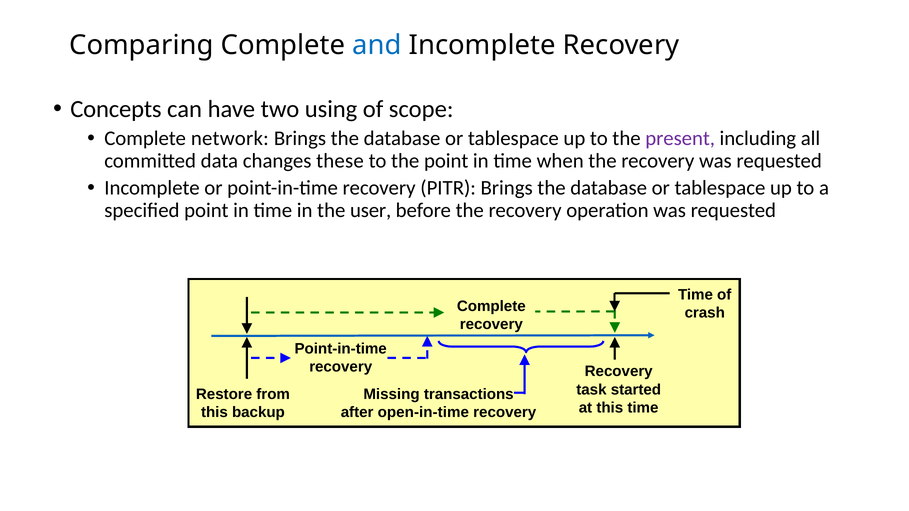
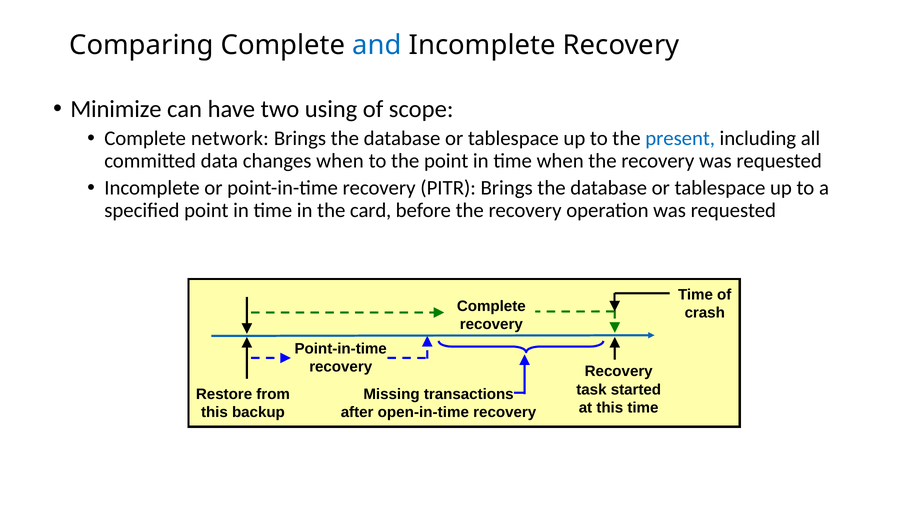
Concepts: Concepts -> Minimize (116, 109)
present colour: purple -> blue (680, 138)
changes these: these -> when (340, 161)
user: user -> card (371, 211)
